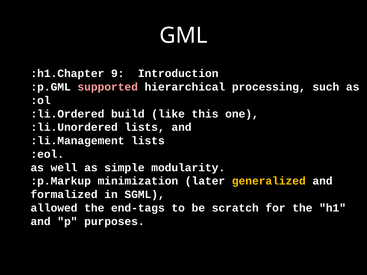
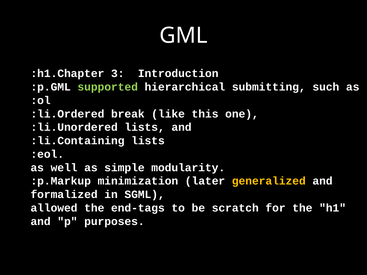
9: 9 -> 3 (118, 74)
supported colour: pink -> light green (108, 87)
processing: processing -> submitting (269, 87)
build: build -> break (128, 114)
:li.Management: :li.Management -> :li.Containing (78, 141)
